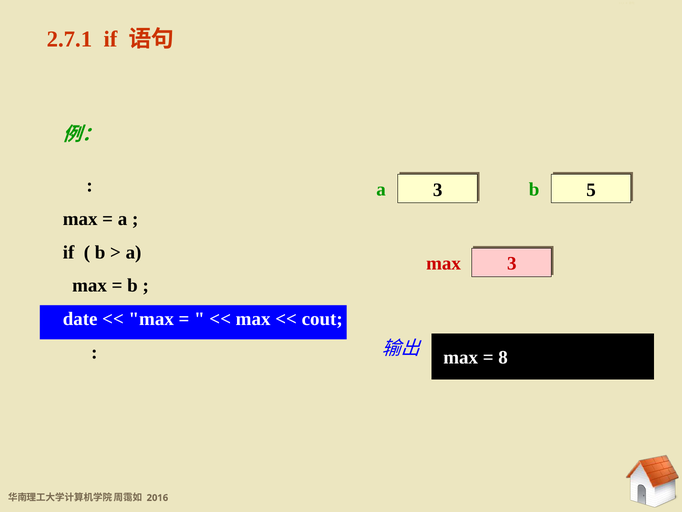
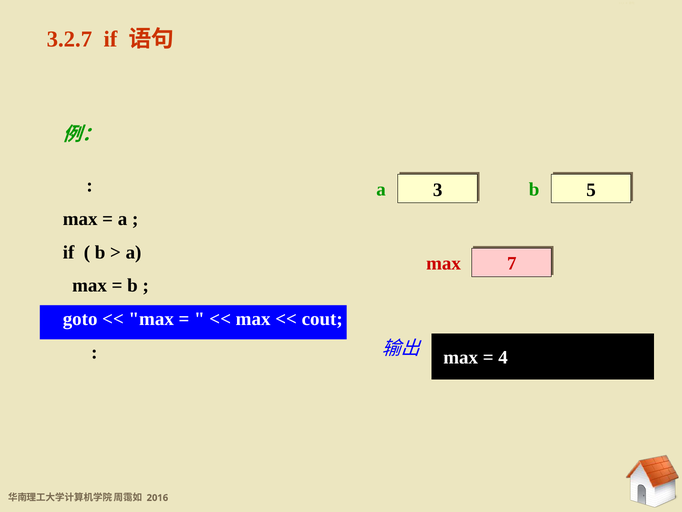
2.7.1: 2.7.1 -> 3.2.7 (69, 39)
max 3: 3 -> 7 (512, 263)
date: date -> goto (80, 319)
8: 8 -> 4 (503, 357)
